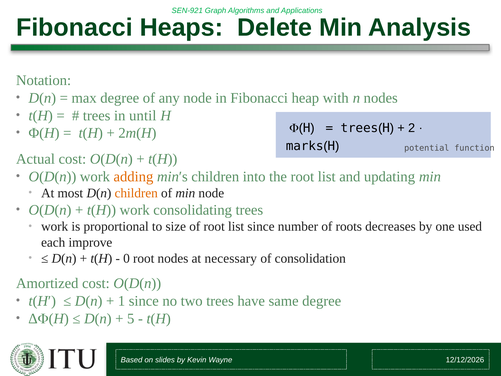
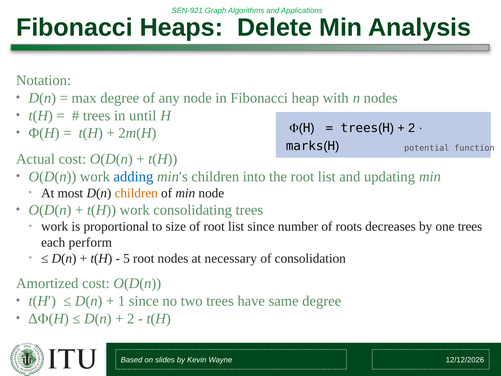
adding colour: orange -> blue (133, 176)
one used: used -> trees (470, 226)
improve: improve -> perform (90, 242)
0: 0 -> 5 (127, 258)
5: 5 -> 2 (131, 318)
